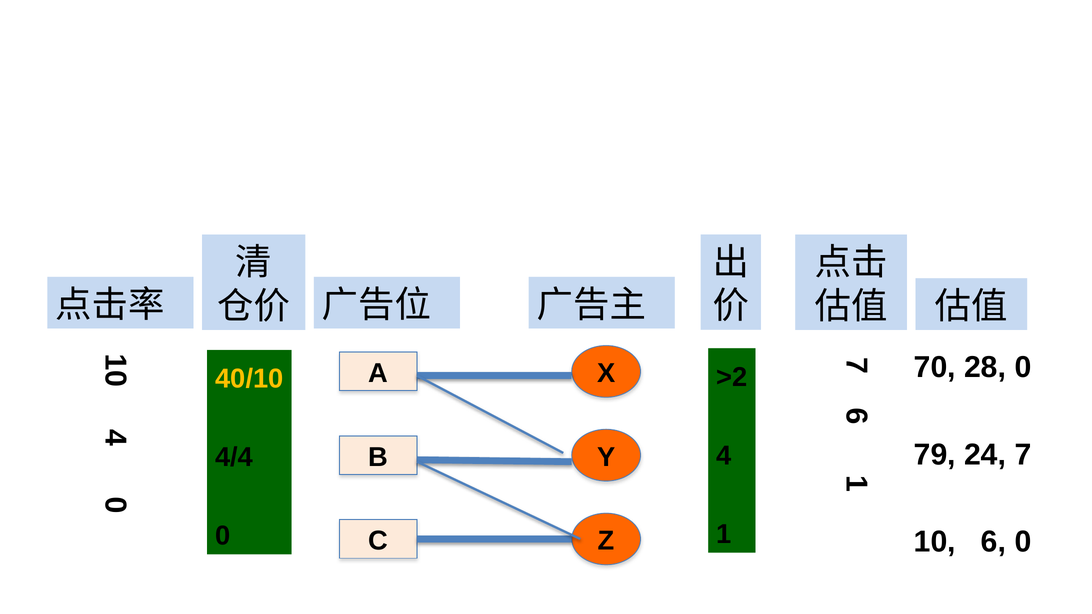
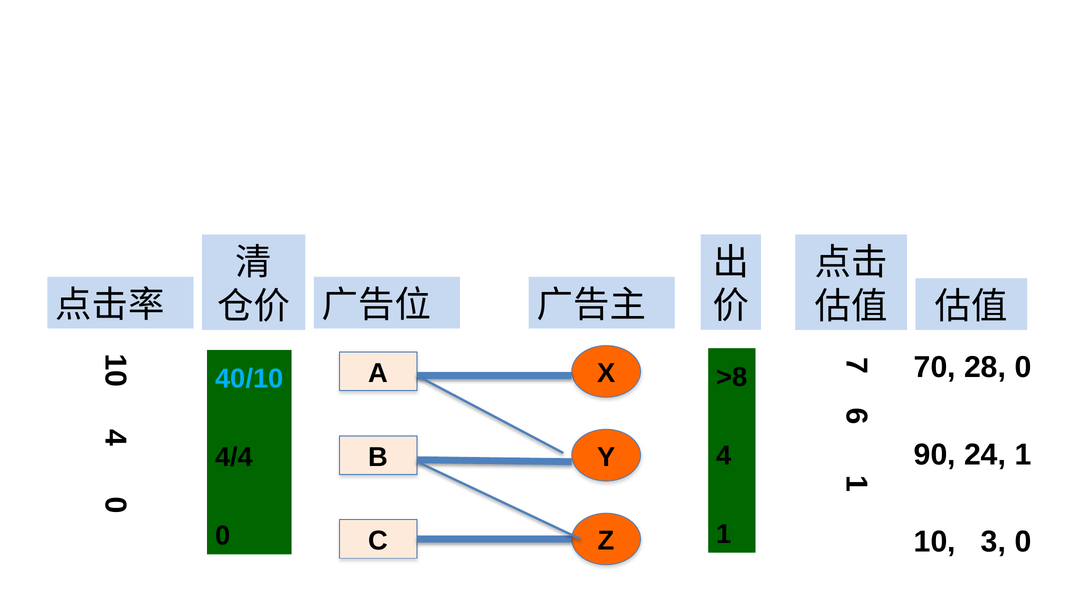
>2: >2 -> >8 (732, 377)
40/10 colour: yellow -> light blue (249, 379)
79: 79 -> 90 (935, 455)
24 7: 7 -> 1 (1023, 455)
10 6: 6 -> 3 (994, 542)
